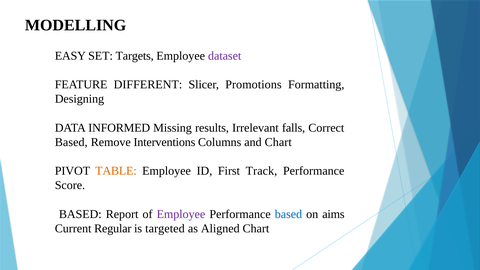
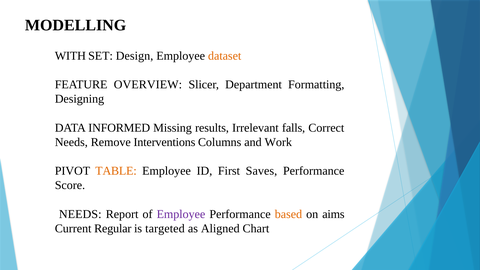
EASY: EASY -> WITH (70, 56)
Targets: Targets -> Design (135, 56)
dataset colour: purple -> orange (225, 56)
DIFFERENT: DIFFERENT -> OVERVIEW (148, 85)
Promotions: Promotions -> Department (254, 85)
Based: Based -> Needs (71, 142)
and Chart: Chart -> Work (278, 142)
Track: Track -> Saves (261, 171)
BASED: BASED -> NEEDS (80, 214)
based colour: blue -> orange (288, 214)
